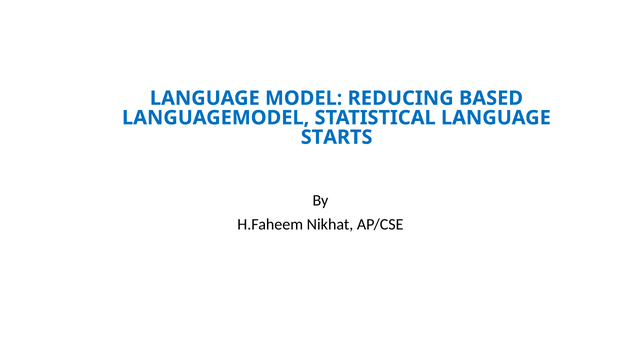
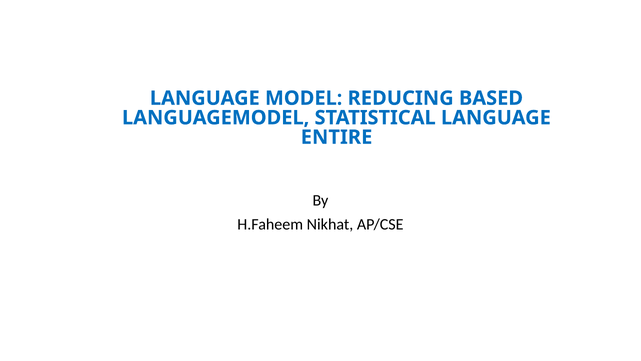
STARTS: STARTS -> ENTIRE (337, 137)
